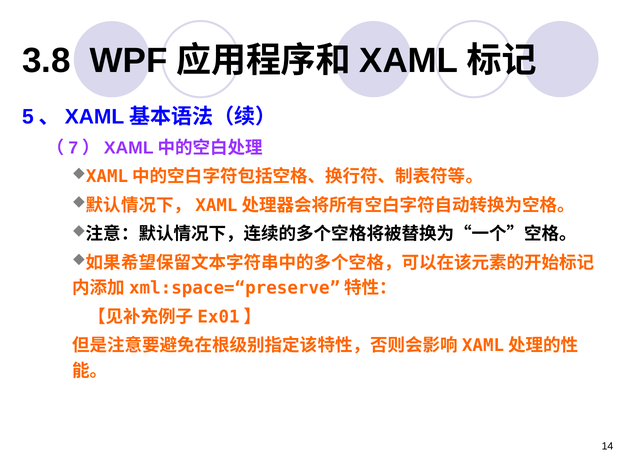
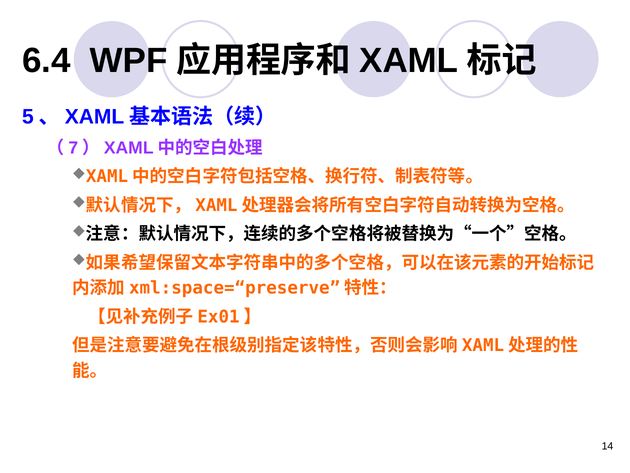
3.8: 3.8 -> 6.4 (46, 61)
